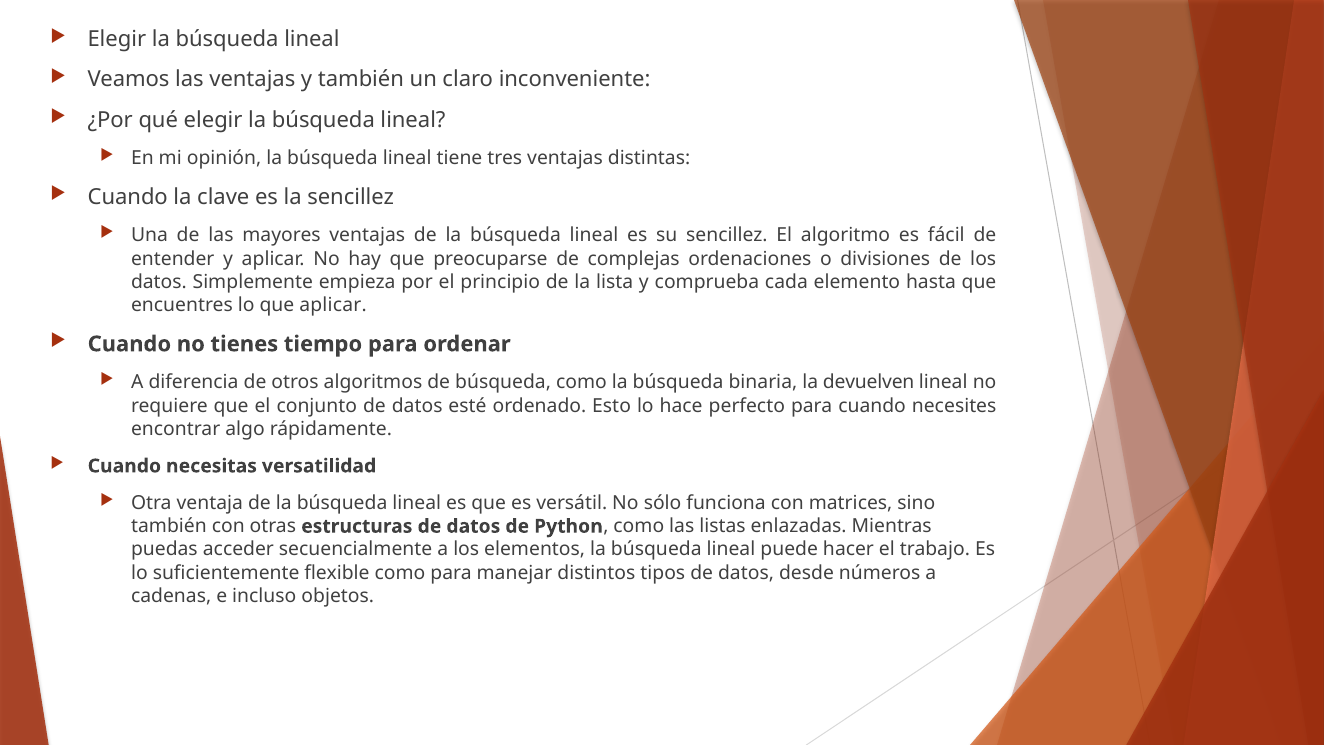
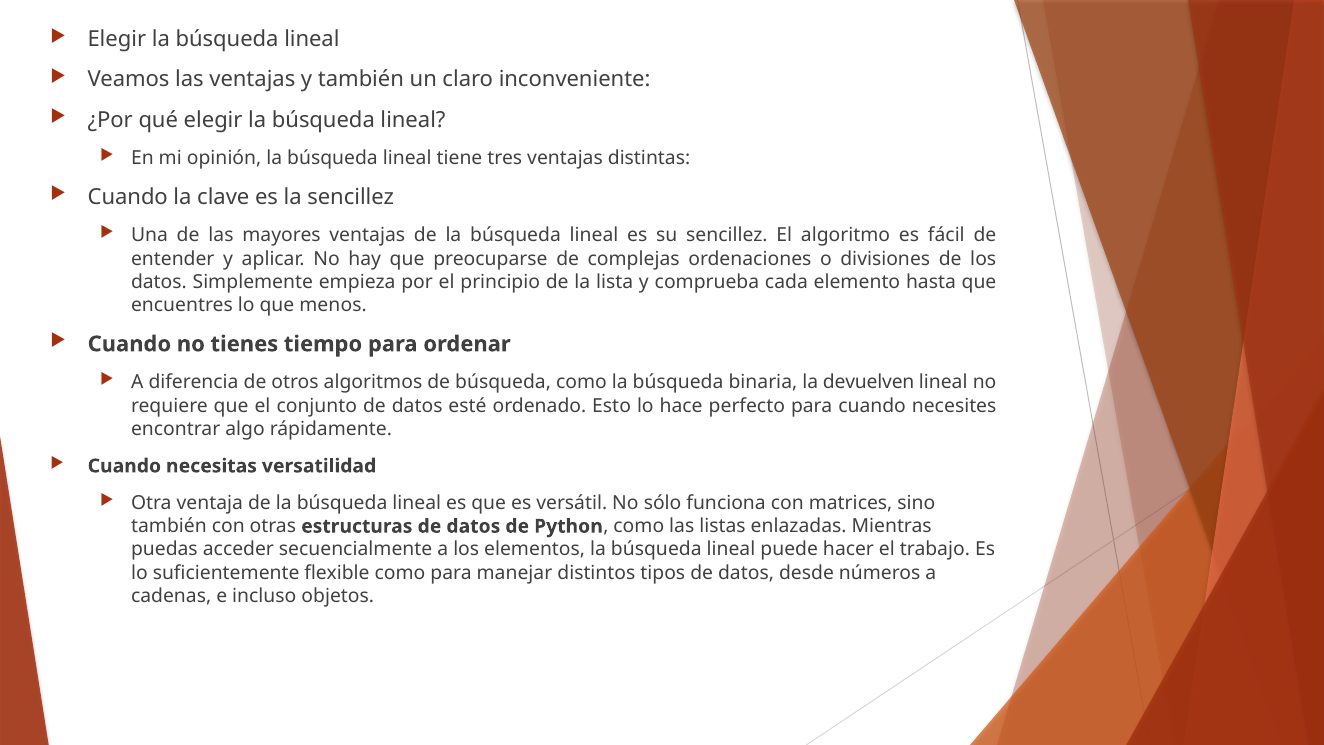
que aplicar: aplicar -> menos (333, 305)
